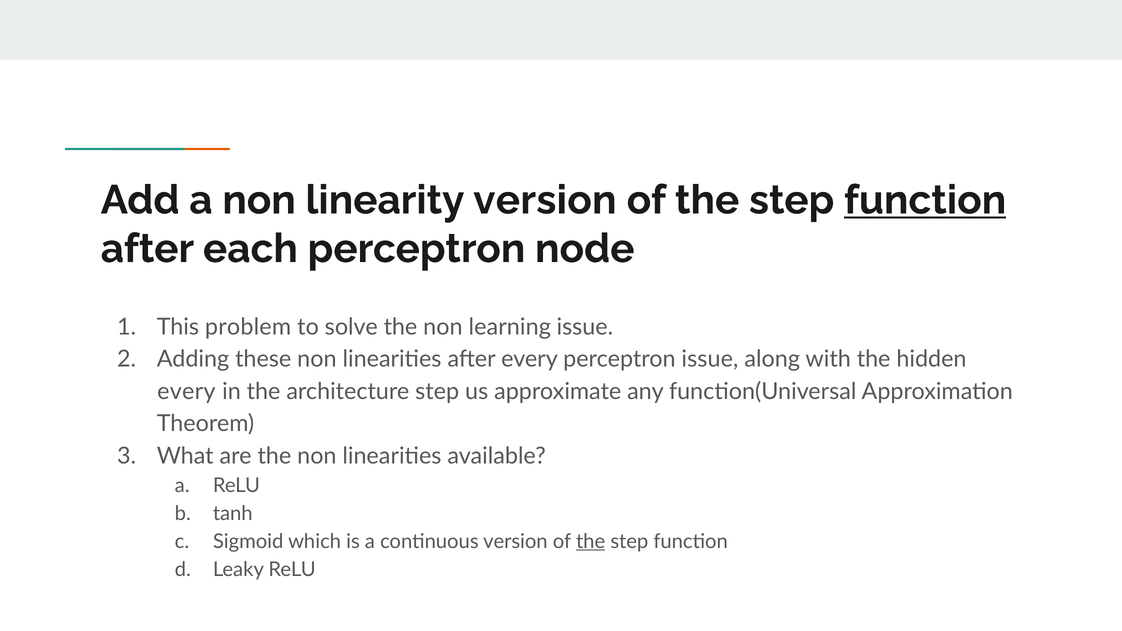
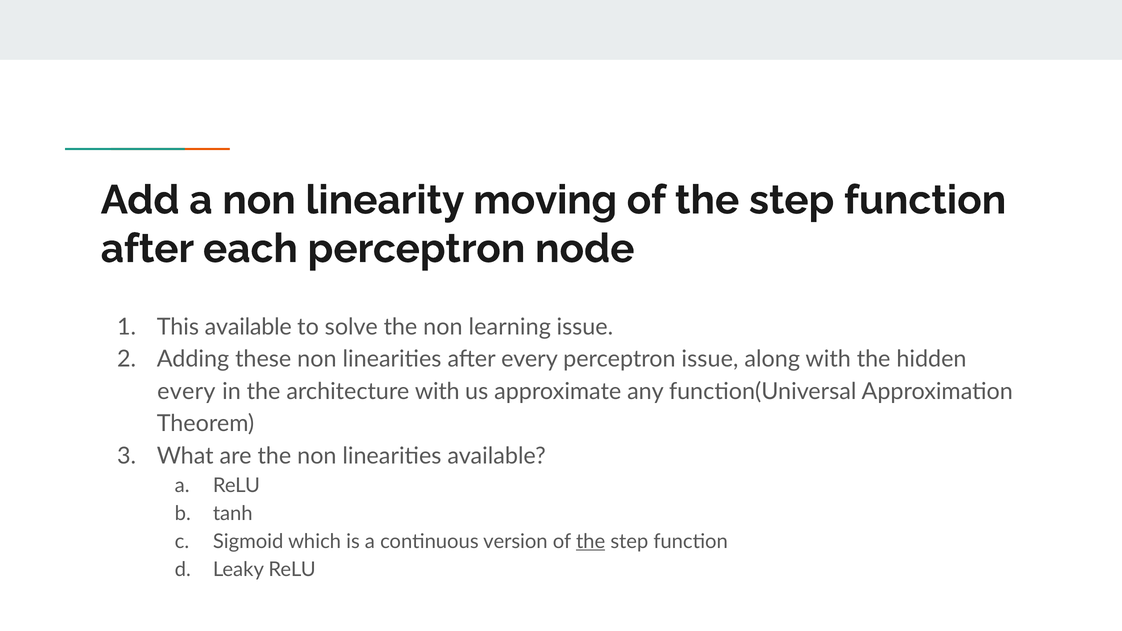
linearity version: version -> moving (545, 200)
function underline: present -> none (925, 200)
This problem: problem -> available (248, 327)
architecture step: step -> with (437, 391)
